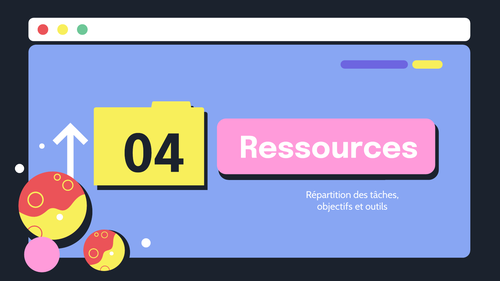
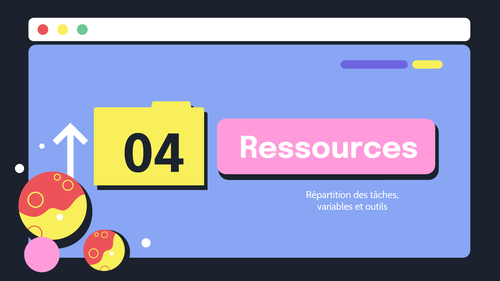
objectifs: objectifs -> variables (335, 207)
